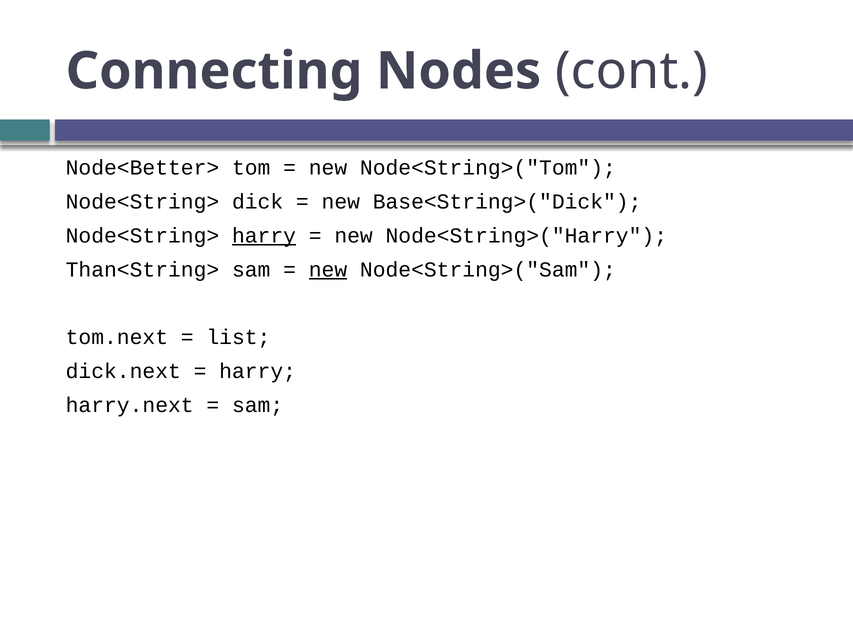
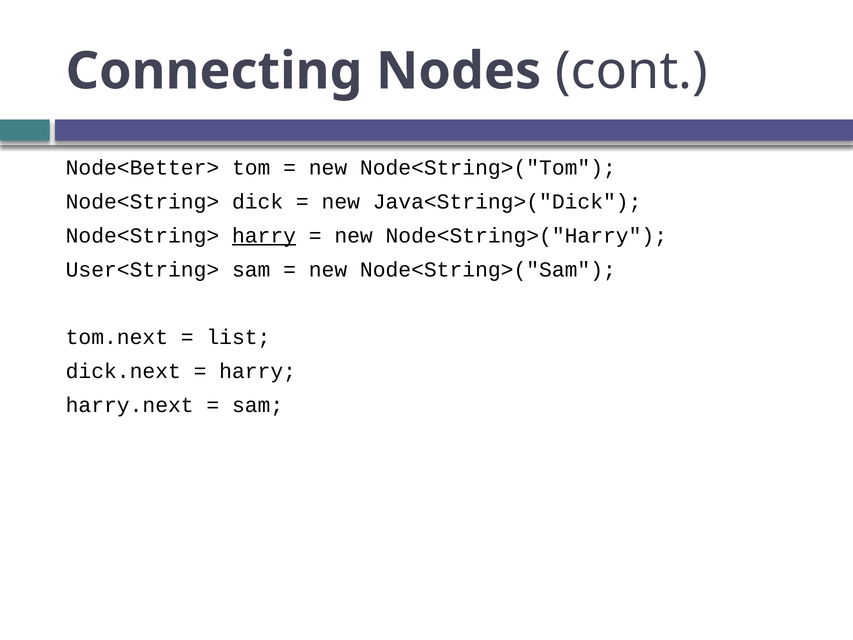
Base<String>("Dick: Base<String>("Dick -> Java<String>("Dick (507, 202)
Than<String>: Than<String> -> User<String> (142, 269)
new underline: present -> none (328, 269)
